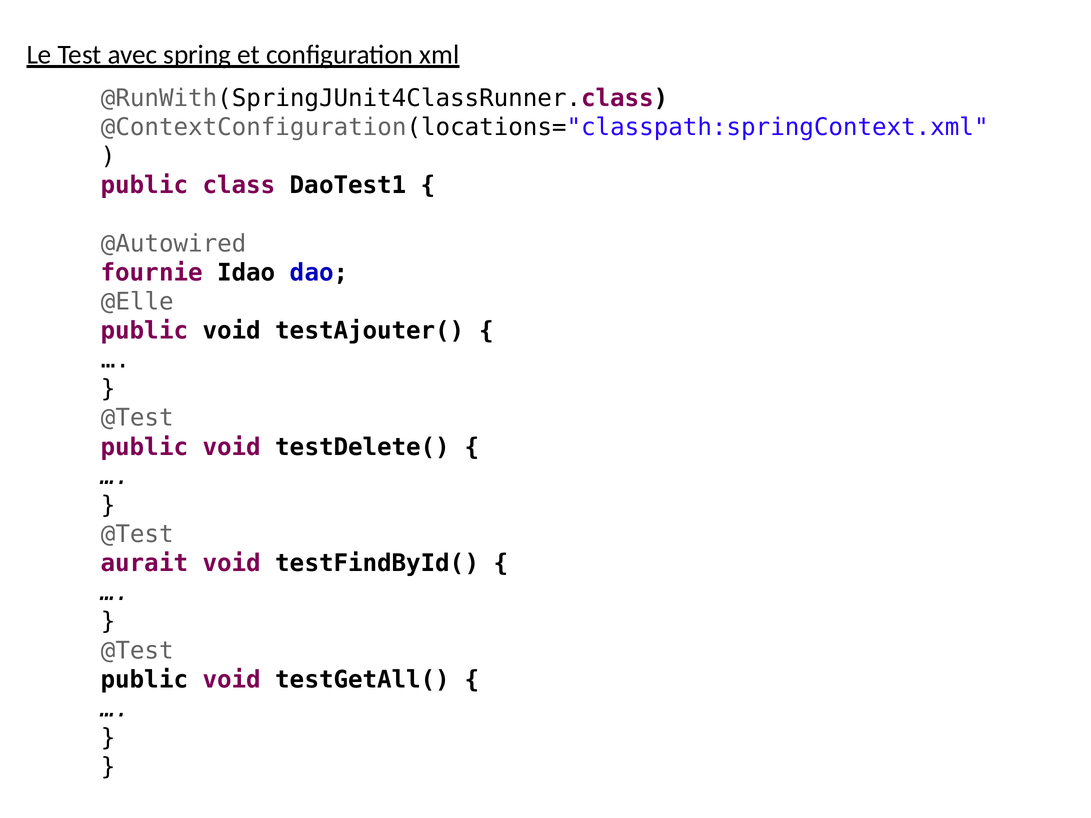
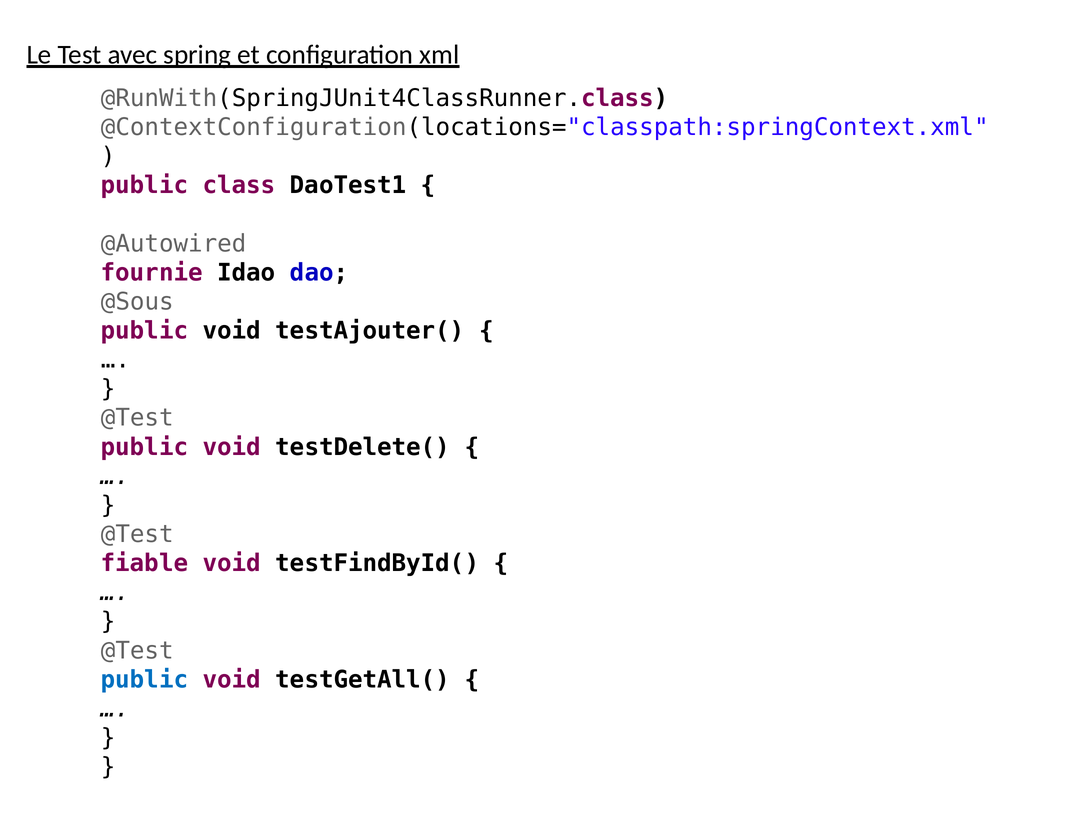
@Elle: @Elle -> @Sous (137, 302)
aurait: aurait -> fiable (145, 563)
public colour: black -> blue (145, 680)
